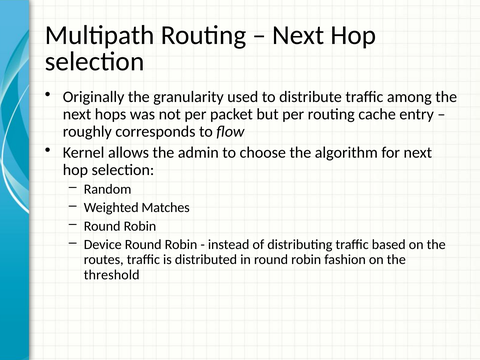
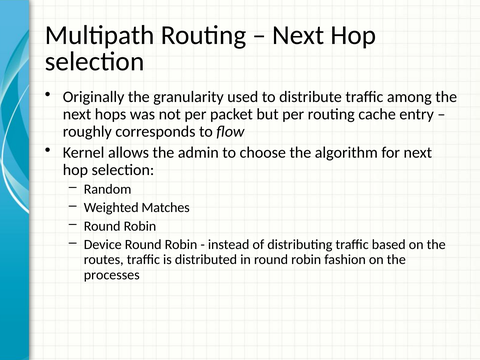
threshold: threshold -> processes (112, 275)
